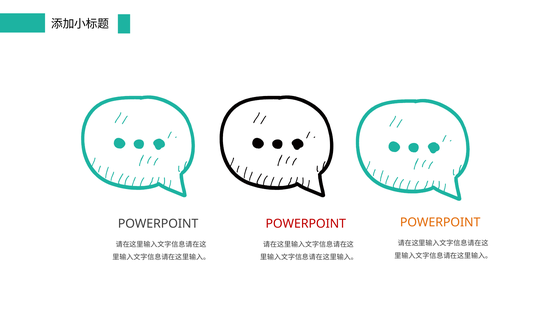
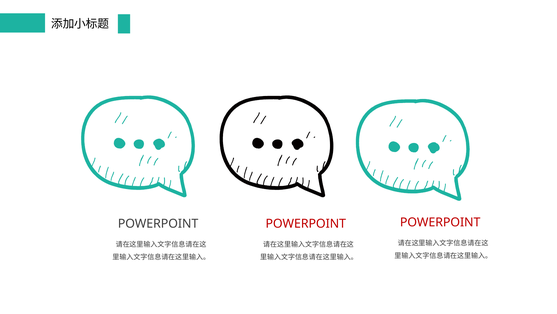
POWERPOINT colour: orange -> red (440, 222)
